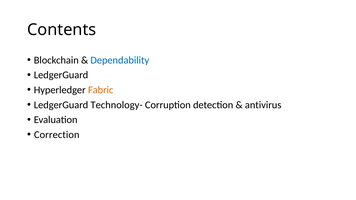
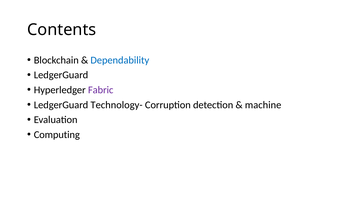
Fabric colour: orange -> purple (101, 90)
antivirus: antivirus -> machine (263, 105)
Correction: Correction -> Computing (57, 135)
